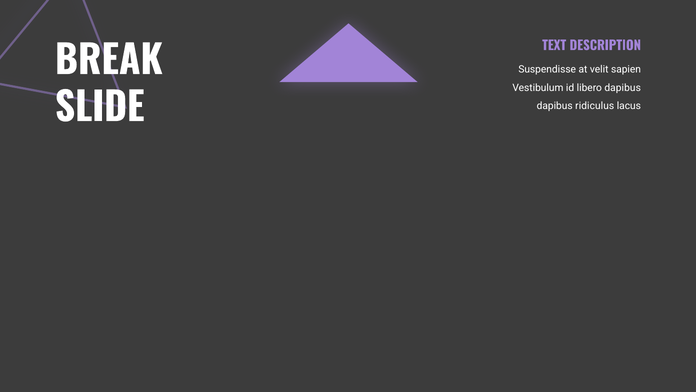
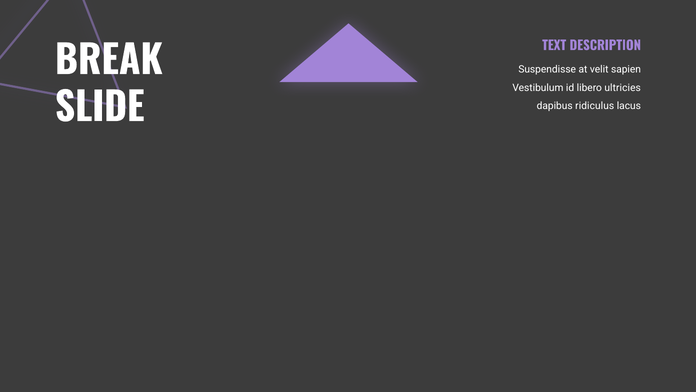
libero dapibus: dapibus -> ultricies (623, 88)
